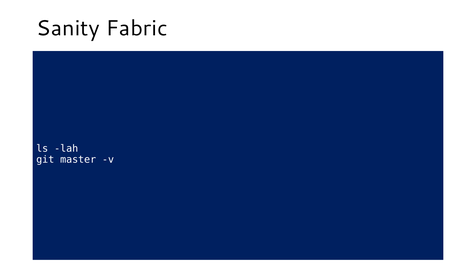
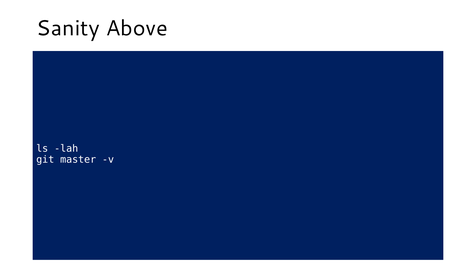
Fabric: Fabric -> Above (137, 28)
